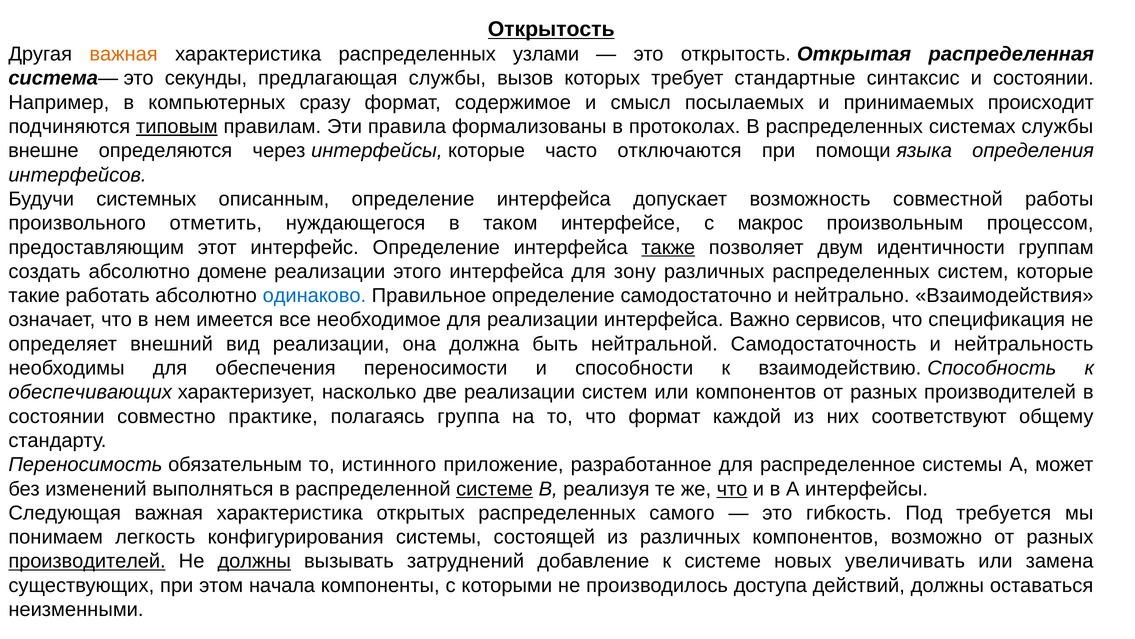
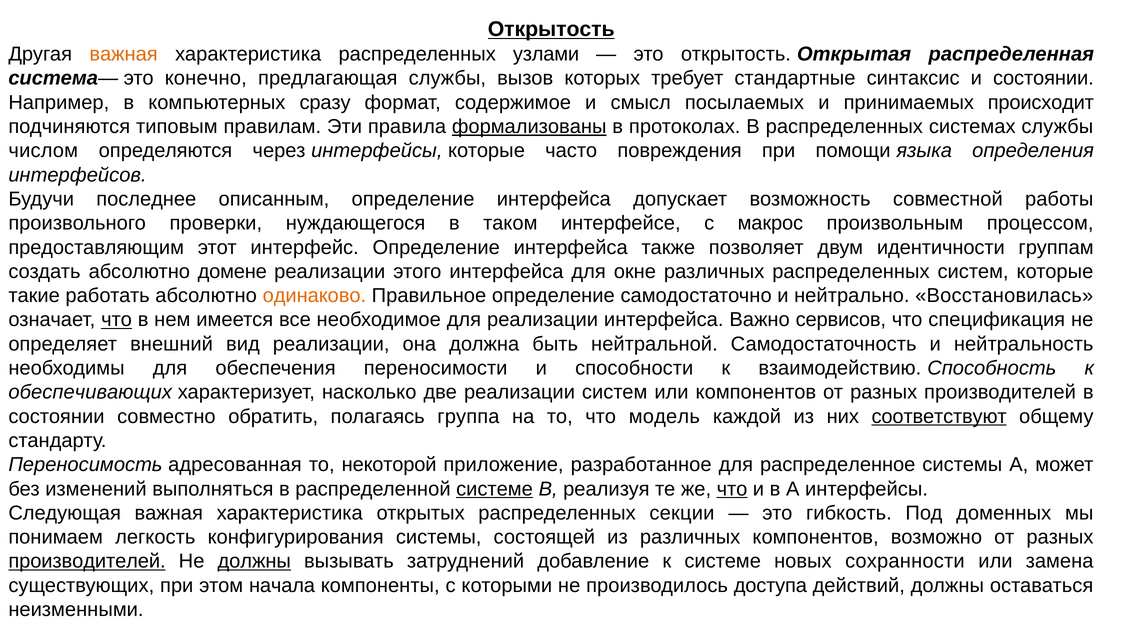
секунды: секунды -> конечно (206, 78)
типовым underline: present -> none (177, 127)
формализованы underline: none -> present (529, 127)
внешне: внешне -> числом (43, 151)
отключаются: отключаются -> повреждения (680, 151)
системных: системных -> последнее (146, 199)
отметить: отметить -> проверки (216, 223)
также underline: present -> none (668, 247)
зону: зону -> окне (635, 271)
одинаково colour: blue -> orange (314, 295)
Взаимодействия: Взаимодействия -> Восстановилась (1004, 295)
что underline: none -> present (117, 320)
практике: практике -> обратить (273, 416)
что формат: формат -> модель (664, 416)
соответствуют underline: none -> present (939, 416)
обязательным: обязательным -> адресованная (235, 464)
истинного: истинного -> некоторой (389, 464)
самого: самого -> секции (682, 513)
требуется: требуется -> доменных (1004, 513)
увеличивать: увеличивать -> сохранности (905, 561)
